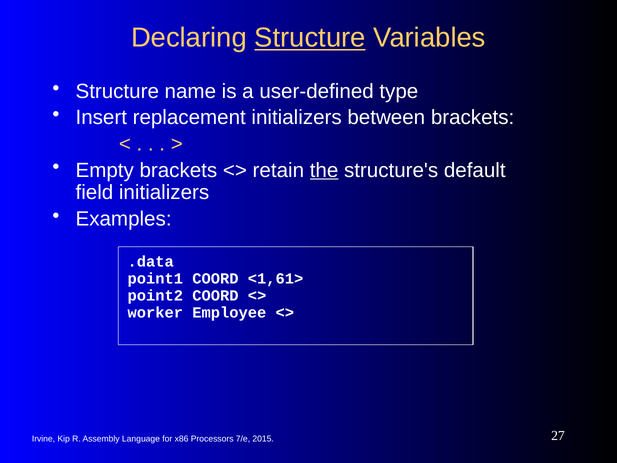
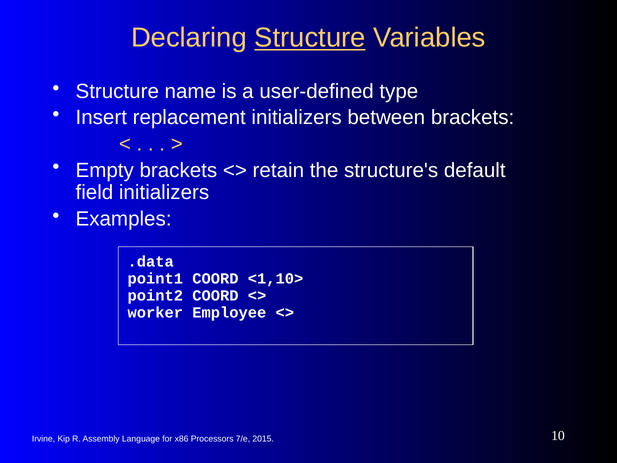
the underline: present -> none (324, 170)
<1,61>: <1,61> -> <1,10> (276, 278)
27: 27 -> 10 (558, 435)
